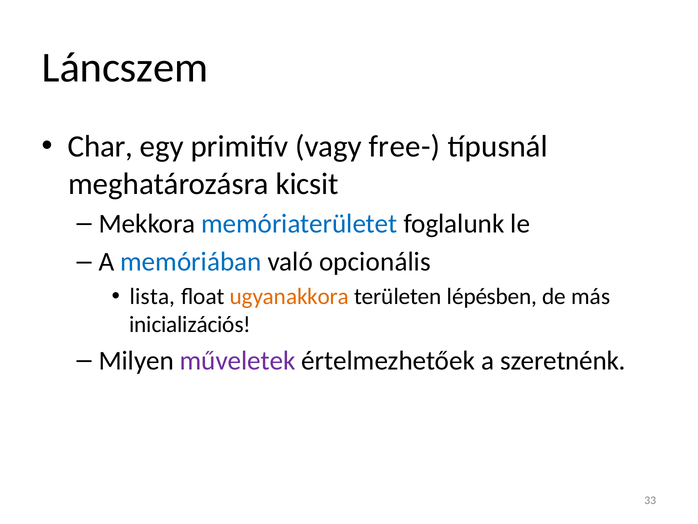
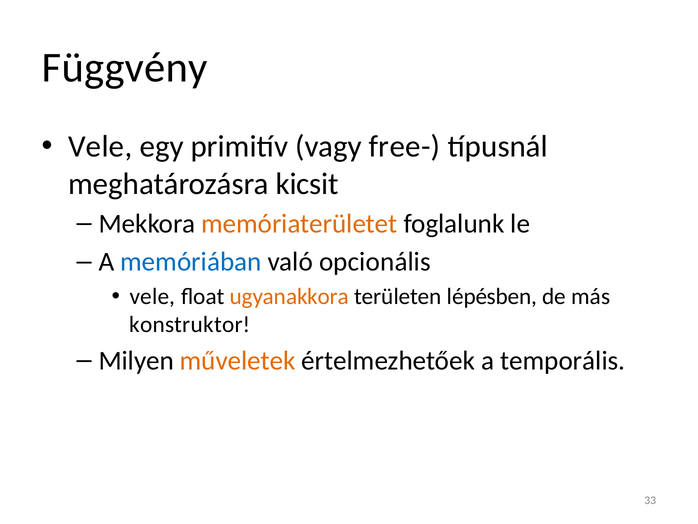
Láncszem: Láncszem -> Függvény (125, 68)
Char: Char -> Vele (100, 146)
memóriaterületet colour: blue -> orange (299, 224)
lista: lista -> vele (152, 296)
inicializációs: inicializációs -> konstruktor (190, 324)
műveletek colour: purple -> orange (238, 360)
szeretnénk: szeretnénk -> temporális (563, 360)
